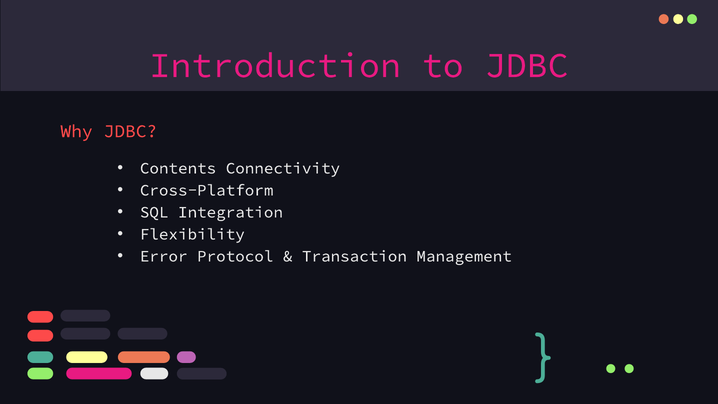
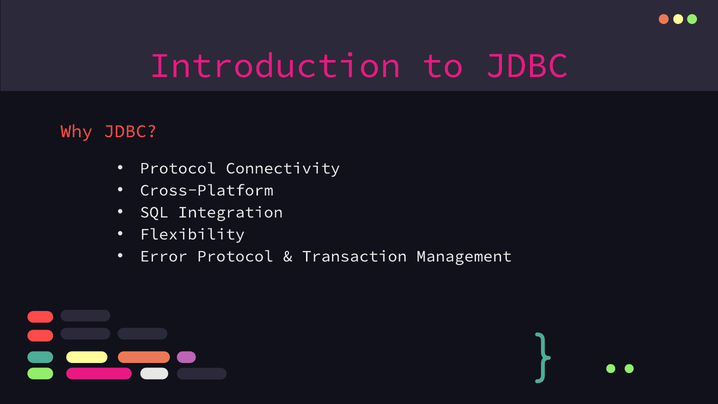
Contents: Contents -> Protocol (178, 168)
